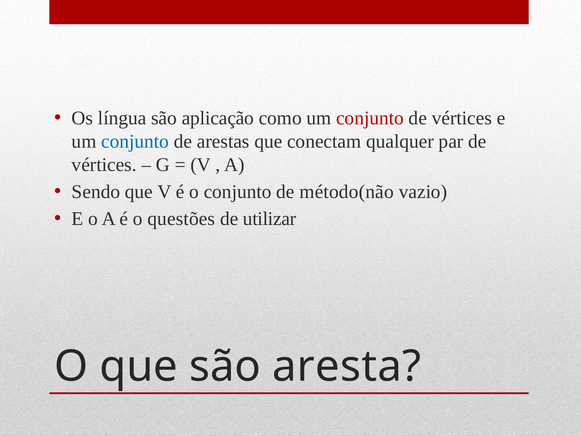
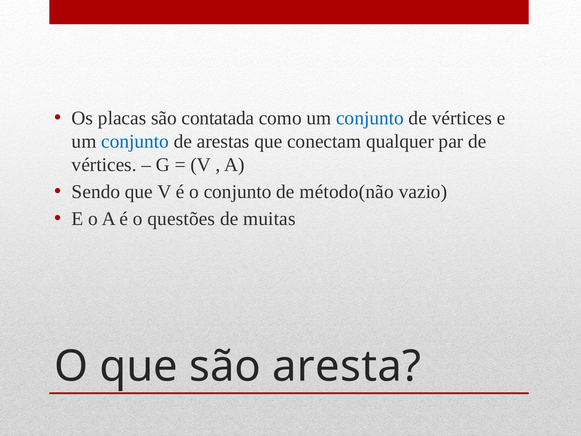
língua: língua -> placas (122, 118)
aplicação: aplicação -> contatada (218, 118)
conjunto colour: red -> blue (370, 118)
utilizar: utilizar -> muitas (269, 219)
